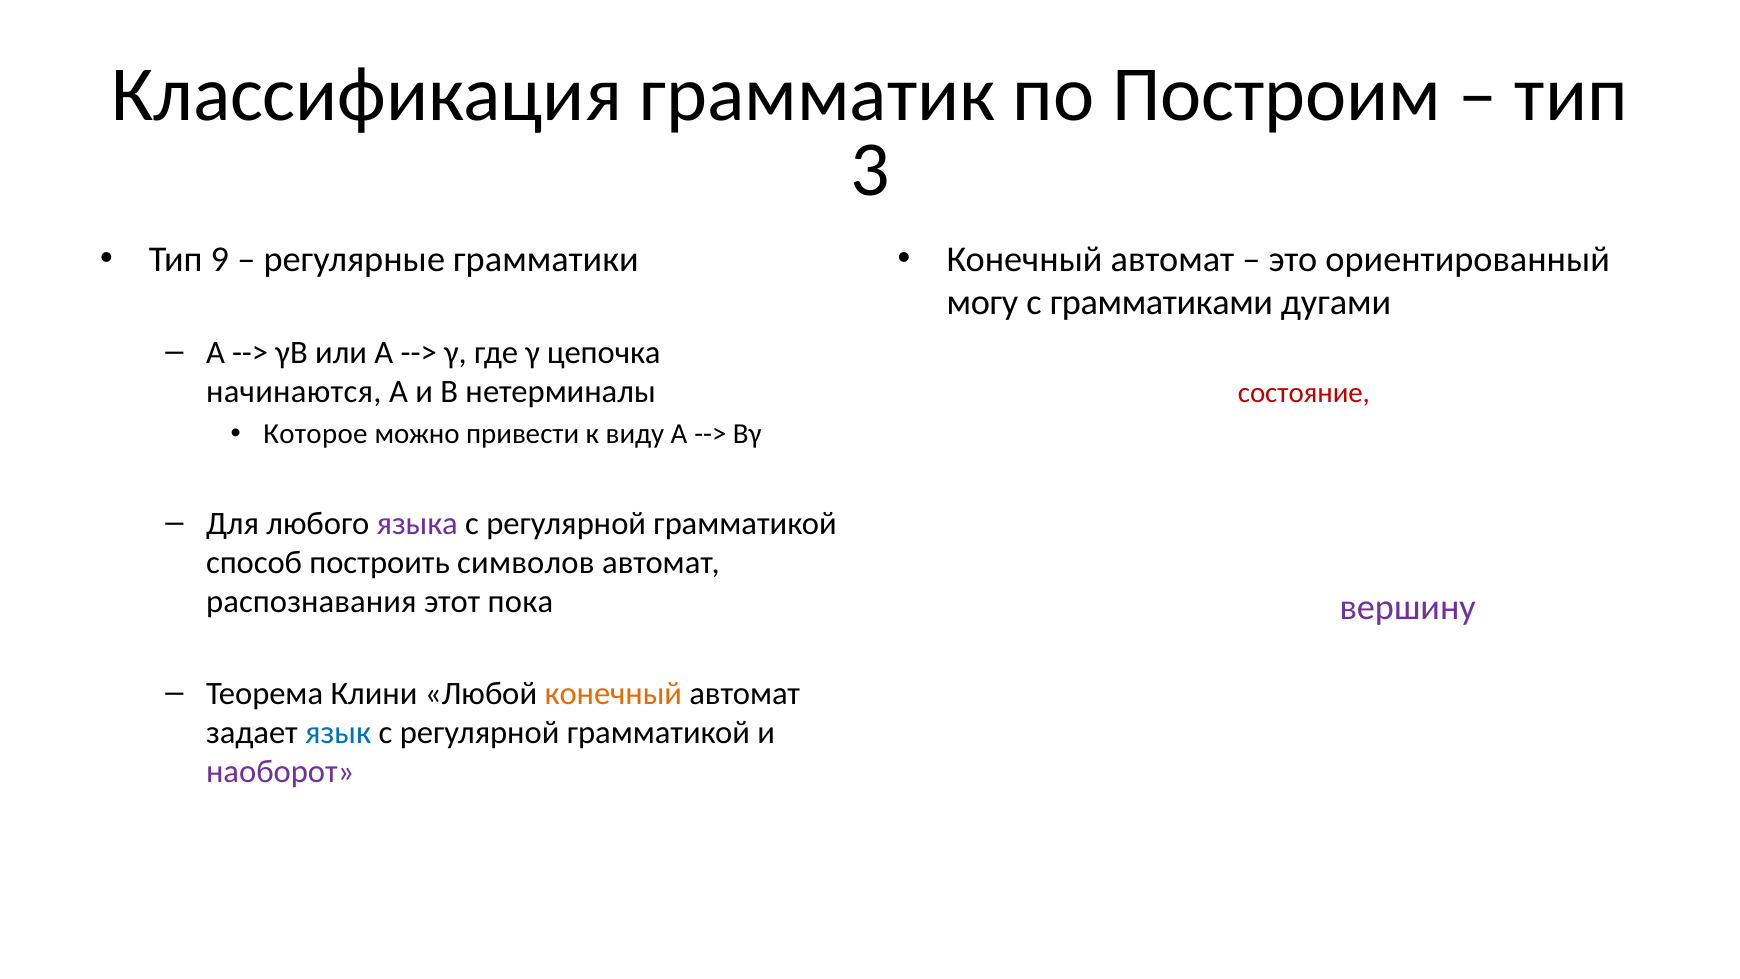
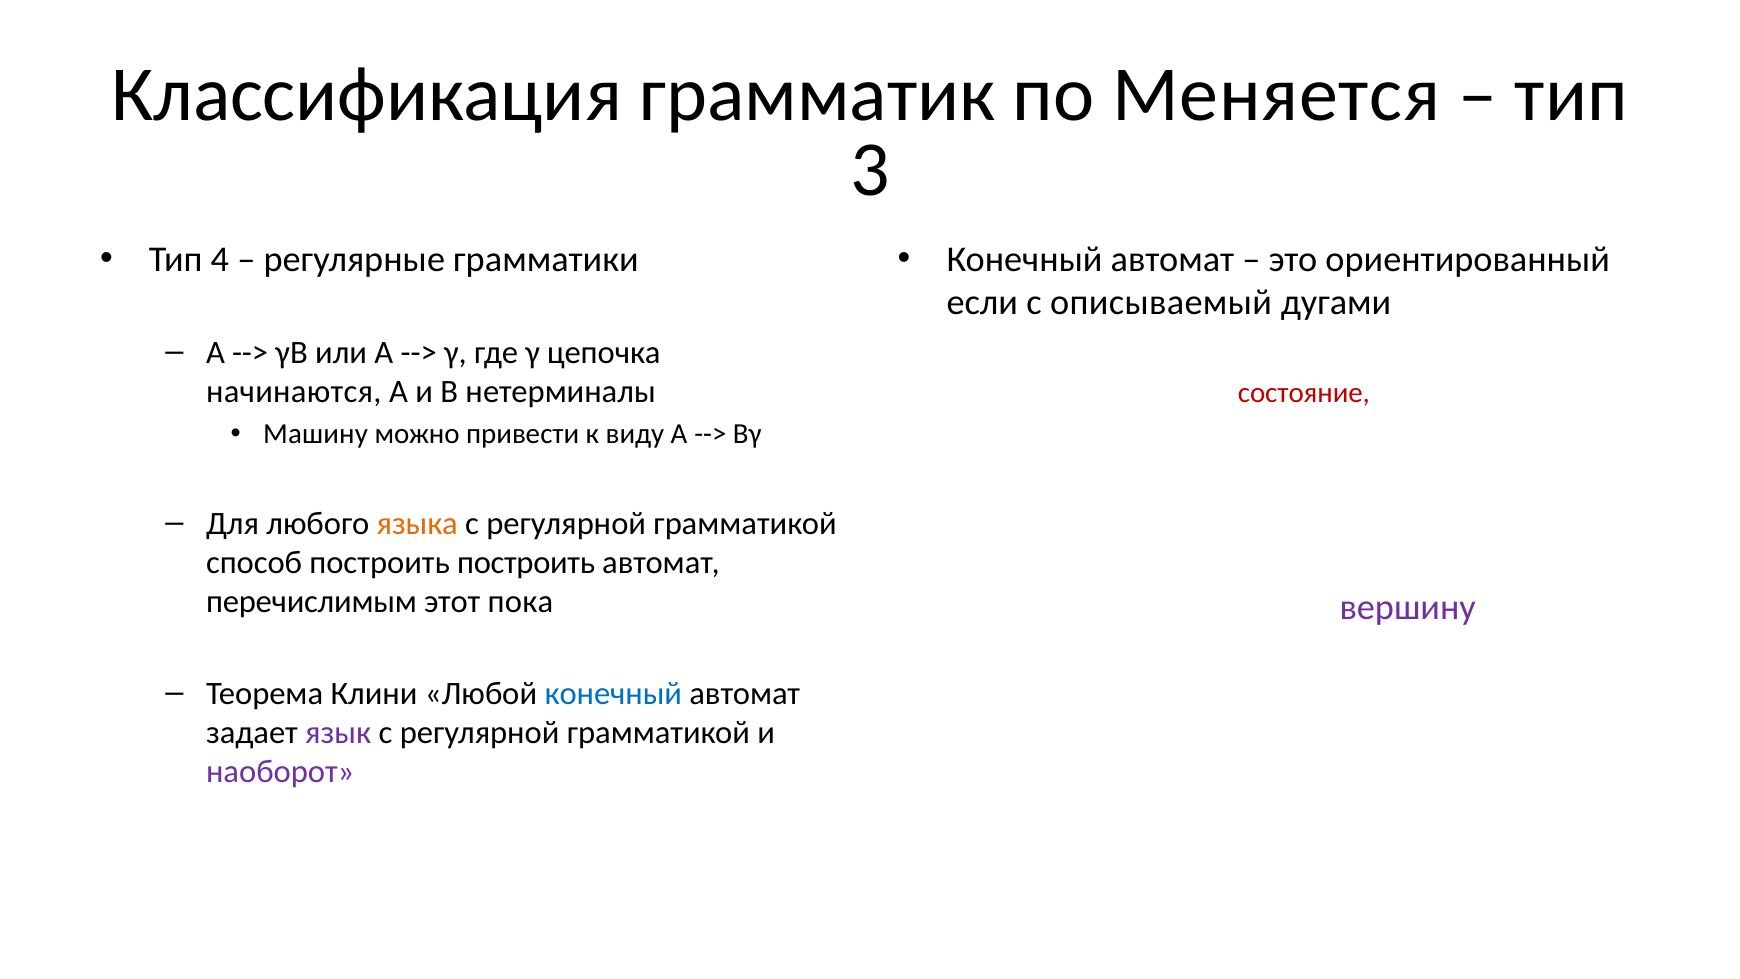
Построим: Построим -> Меняется (1276, 95)
9: 9 -> 4 (220, 259)
могу: могу -> если (982, 303)
грамматиками: грамматиками -> описываемый (1161, 303)
Которое: Которое -> Машину (316, 434)
языка colour: purple -> orange (417, 524)
построить символов: символов -> построить (526, 563)
распознавания: распознавания -> перечислимым (311, 602)
конечный colour: orange -> blue (613, 693)
язык colour: blue -> purple (338, 732)
